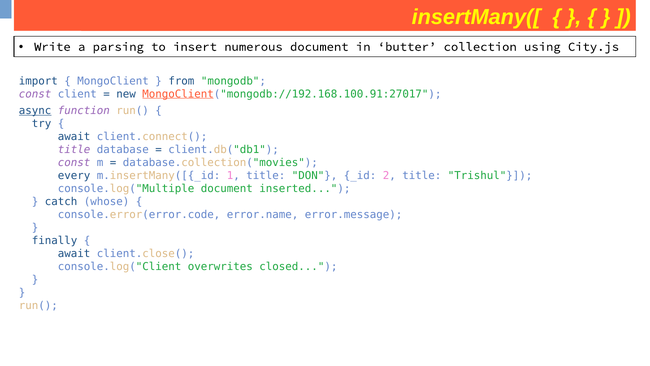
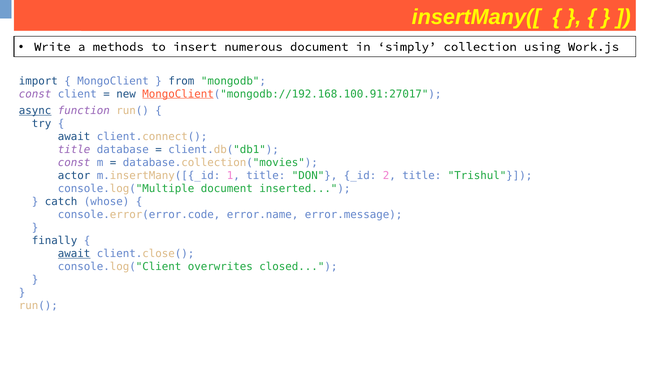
parsing: parsing -> methods (118, 47)
butter: butter -> simply (407, 47)
City.js: City.js -> Work.js (594, 47)
every: every -> actor (74, 175)
await underline: none -> present (74, 253)
